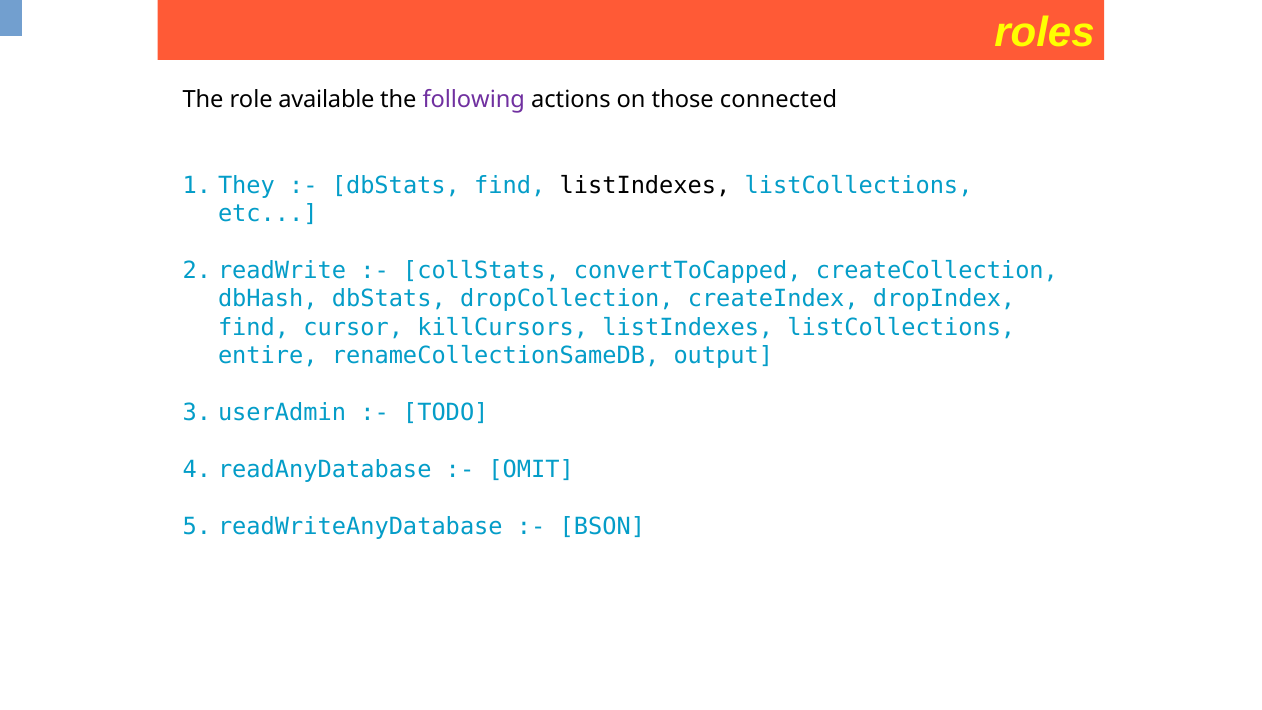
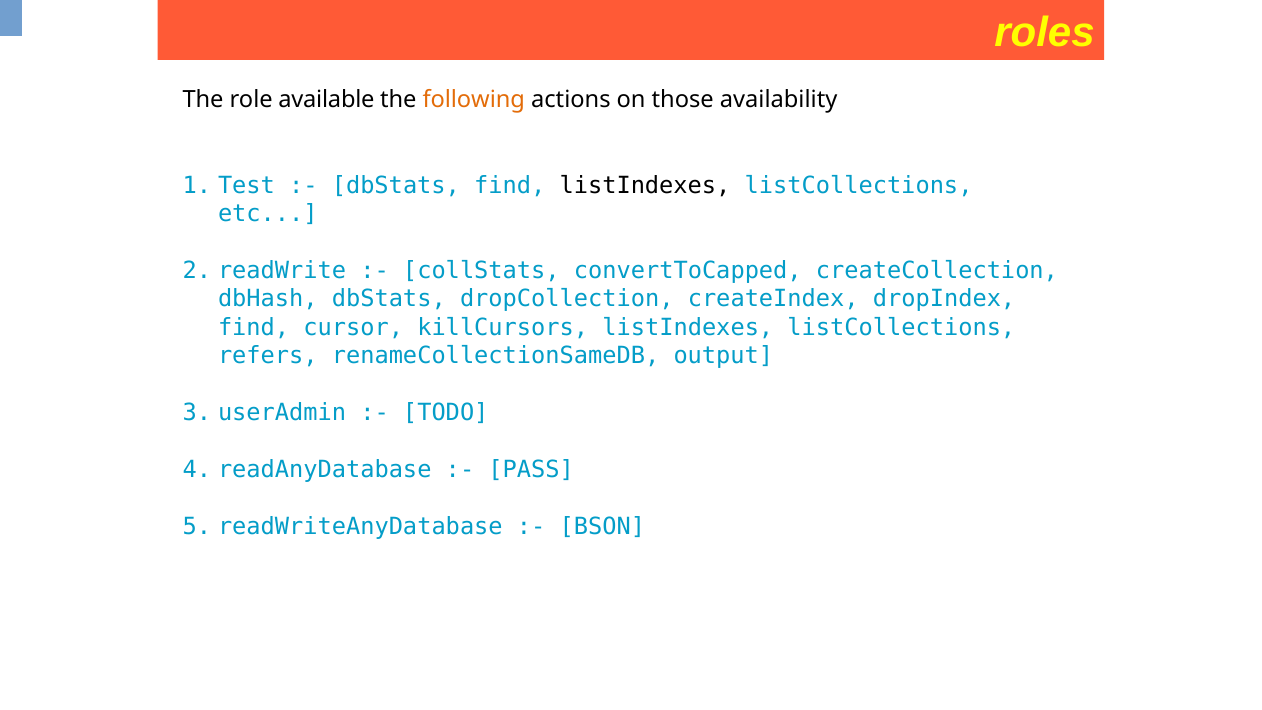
following colour: purple -> orange (474, 99)
connected: connected -> availability (779, 99)
They: They -> Test (246, 185)
entire: entire -> refers (268, 356)
OMIT: OMIT -> PASS (531, 469)
